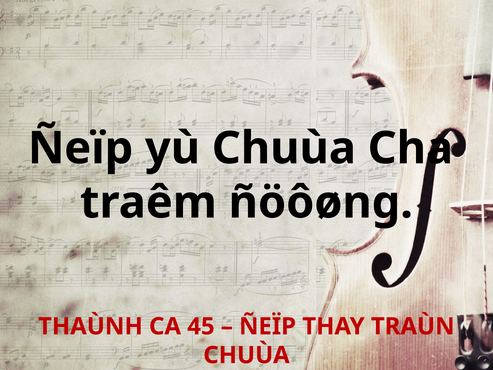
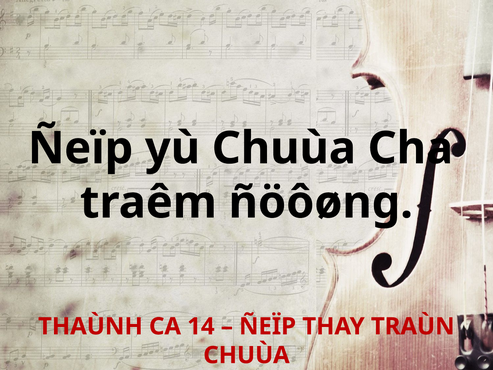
45: 45 -> 14 (201, 326)
